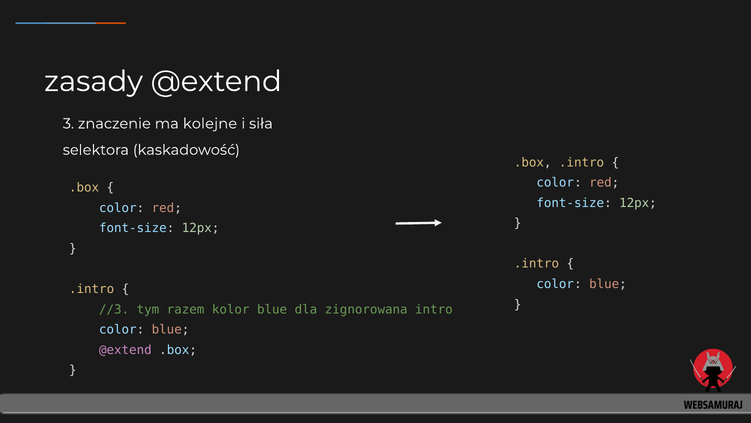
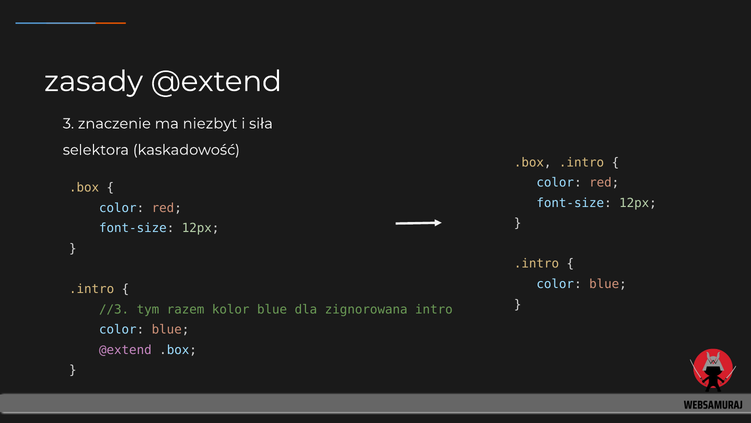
kolejne: kolejne -> niezbyt (210, 123)
